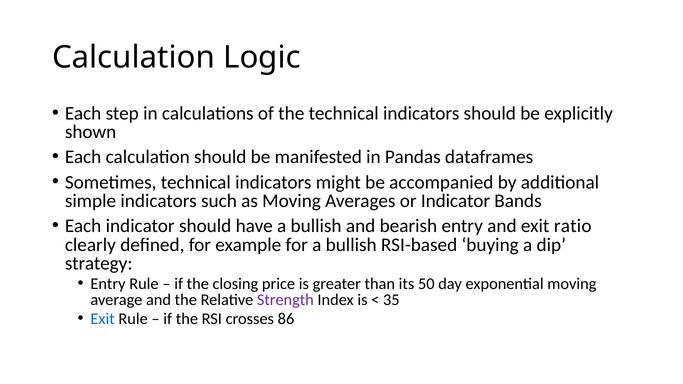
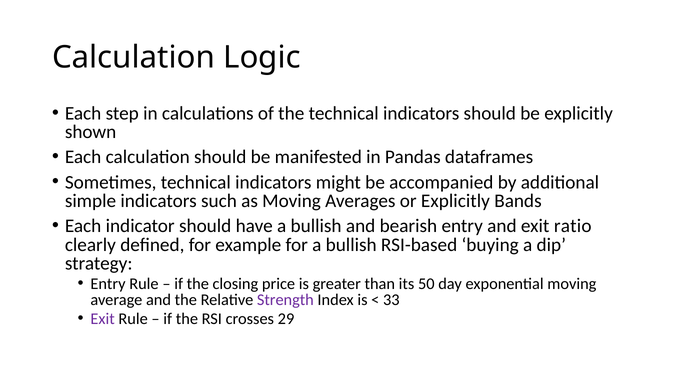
or Indicator: Indicator -> Explicitly (455, 201)
35: 35 -> 33 (391, 300)
Exit colour: blue -> purple (103, 319)
86: 86 -> 29 (286, 319)
